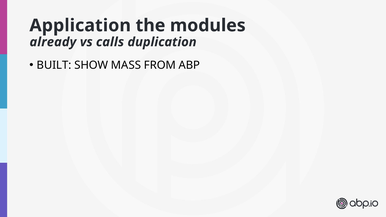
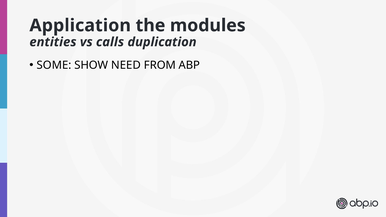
already: already -> entities (53, 42)
BUILT: BUILT -> SOME (54, 65)
MASS: MASS -> NEED (126, 65)
